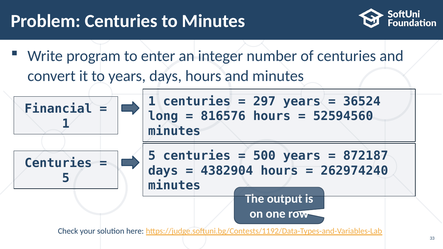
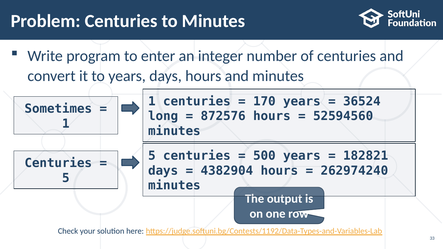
297: 297 -> 170 (264, 101)
Financial: Financial -> Sometimes (58, 109)
816576: 816576 -> 872576 (223, 116)
872187: 872187 -> 182821 (366, 156)
